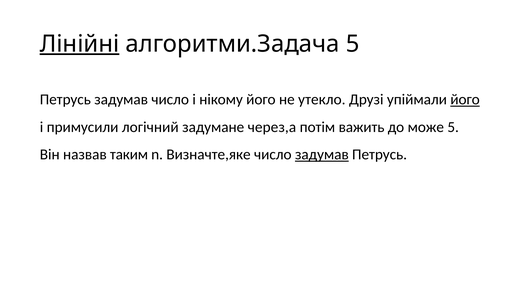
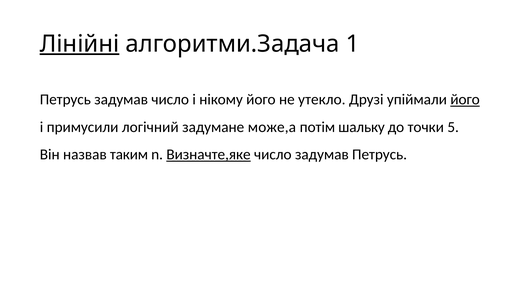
алгоритми.Задача 5: 5 -> 1 (353, 44)
через,а: через,а -> може,а (272, 127)
важить: важить -> шальку (362, 127)
може: може -> точки (426, 127)
Визначте,яке underline: none -> present (209, 154)
задумав underline: present -> none (322, 154)
